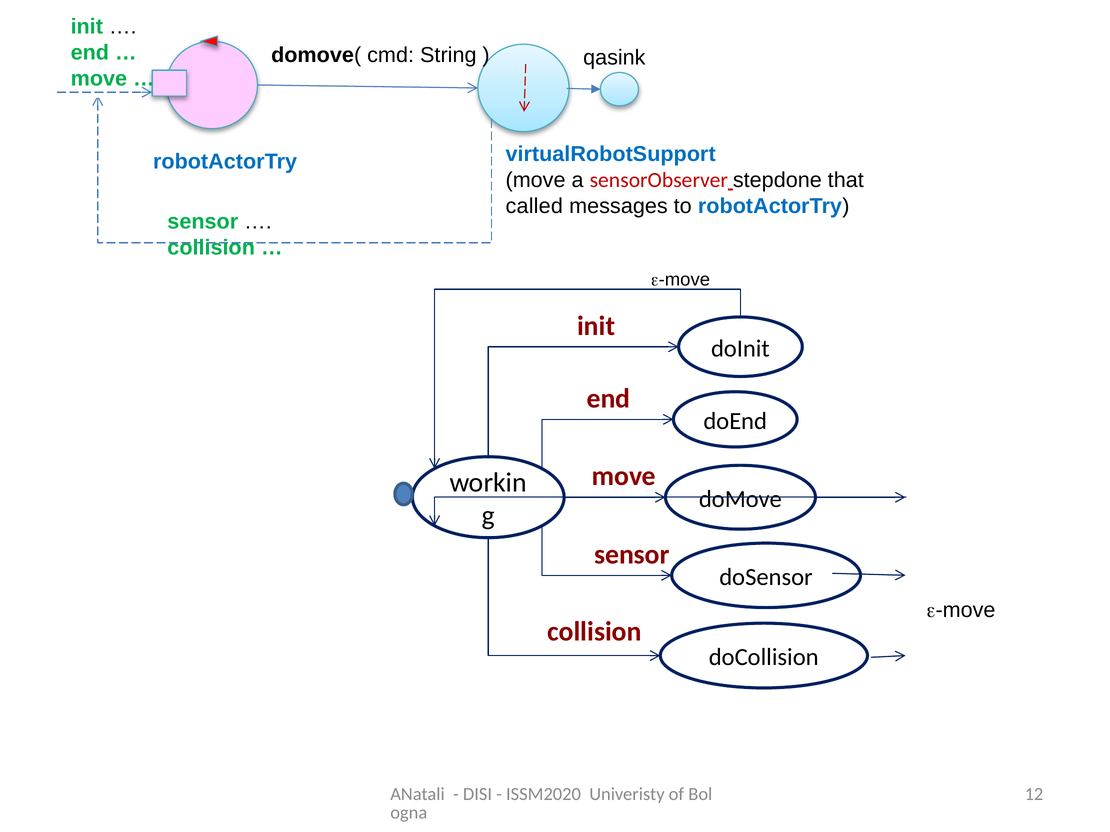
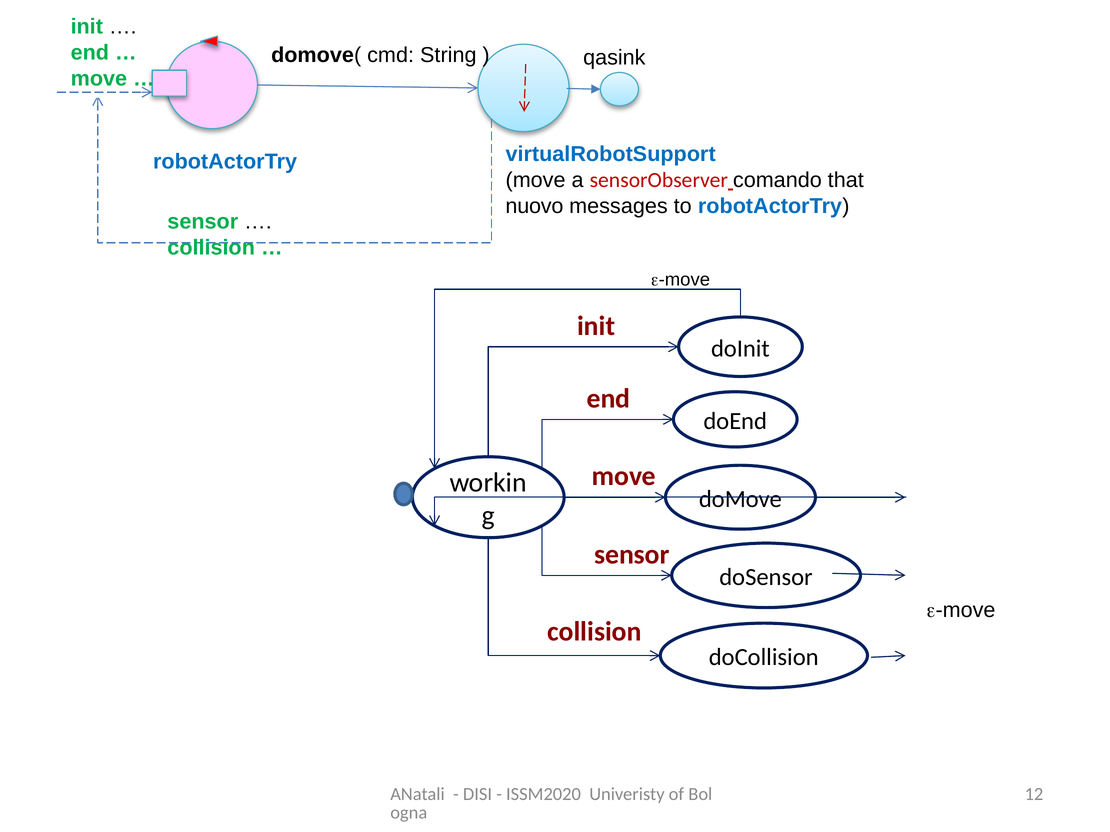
stepdone: stepdone -> comando (777, 180)
called: called -> nuovo (534, 206)
